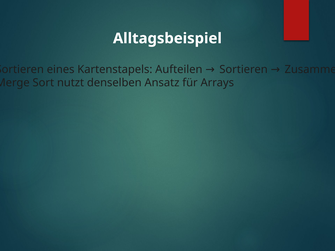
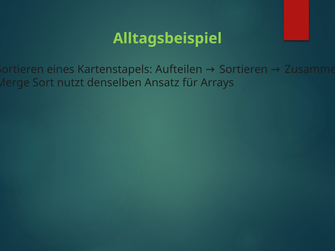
Alltagsbeispiel colour: white -> light green (167, 38)
